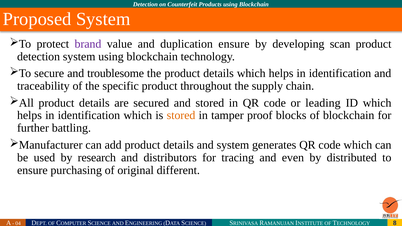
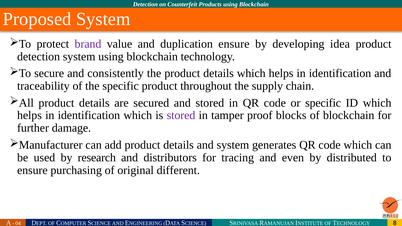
scan: scan -> idea (340, 44)
troublesome: troublesome -> consistently (116, 73)
or leading: leading -> specific (323, 103)
stored colour: orange -> purple (181, 116)
battling: battling -> damage (71, 128)
